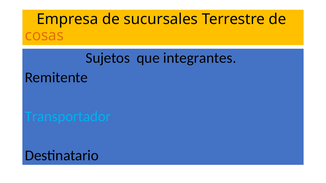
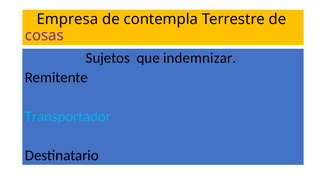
sucursales: sucursales -> contempla (161, 19)
cosas colour: orange -> purple (44, 35)
integrantes: integrantes -> indemnizar (200, 58)
